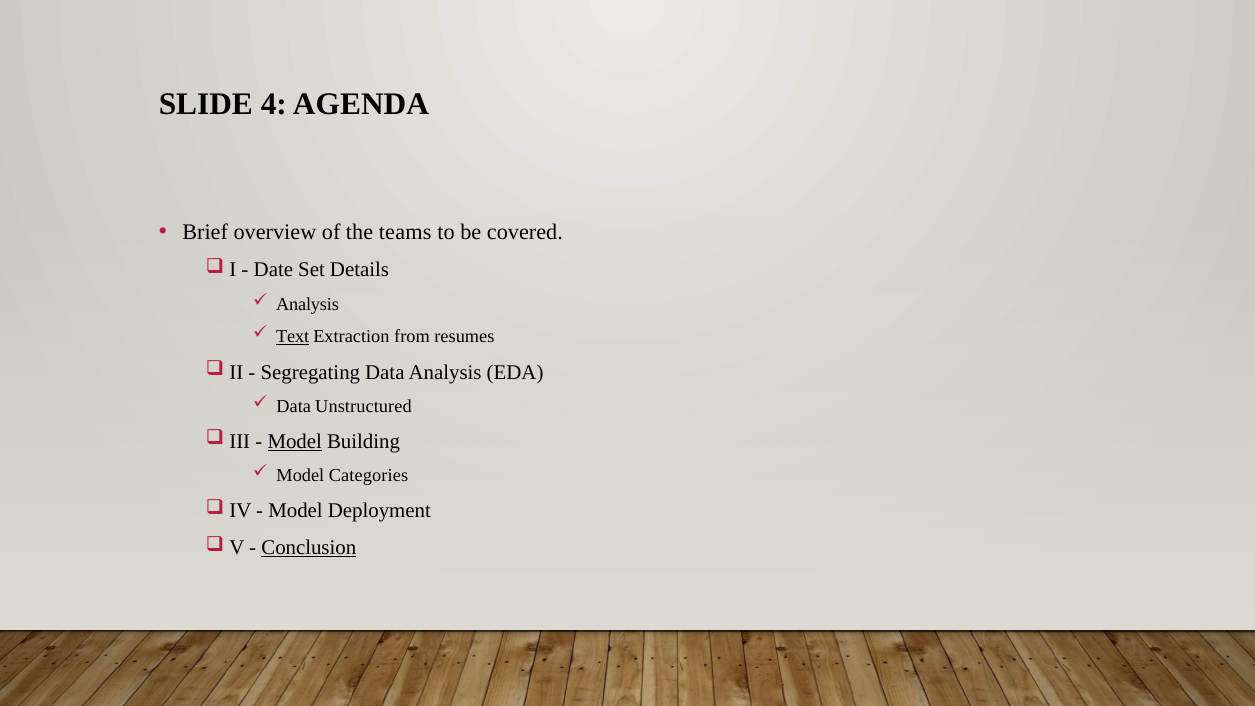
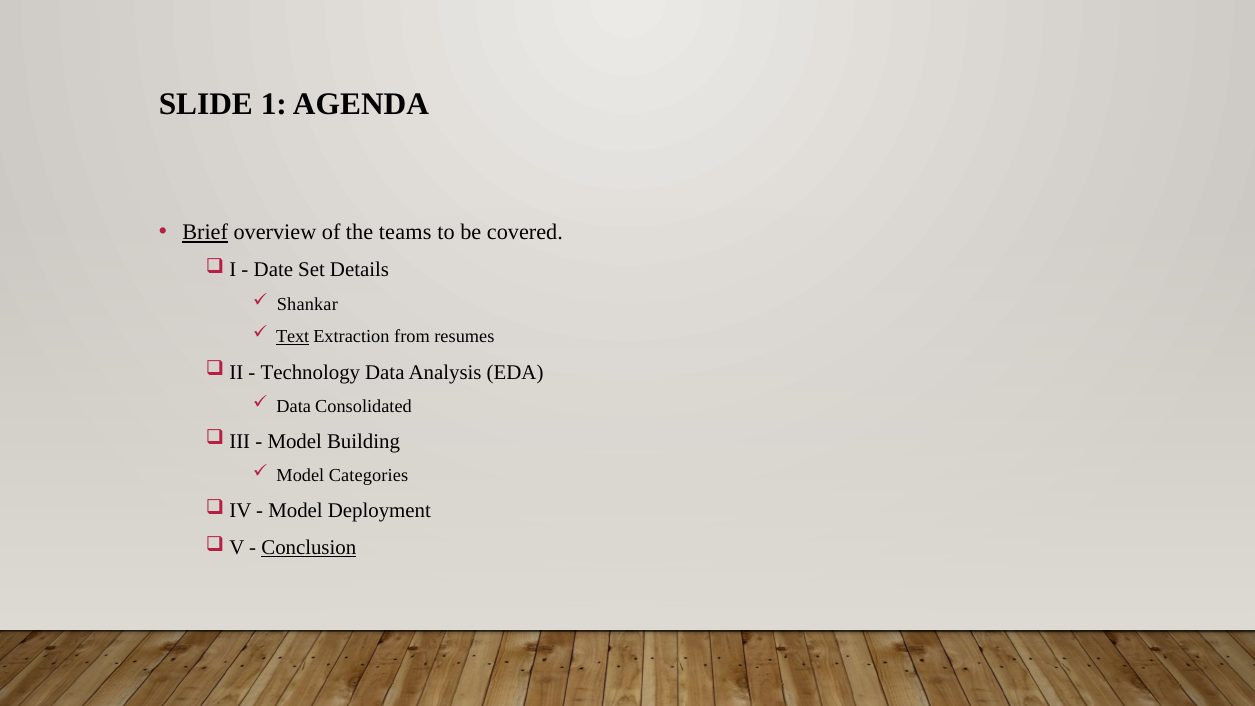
4: 4 -> 1 (274, 104)
Brief underline: none -> present (205, 232)
Analysis: Analysis -> Shankar (307, 304)
Segregating: Segregating -> Technology (310, 372)
Unstructured: Unstructured -> Consolidated (364, 406)
Model underline: present -> none (295, 442)
